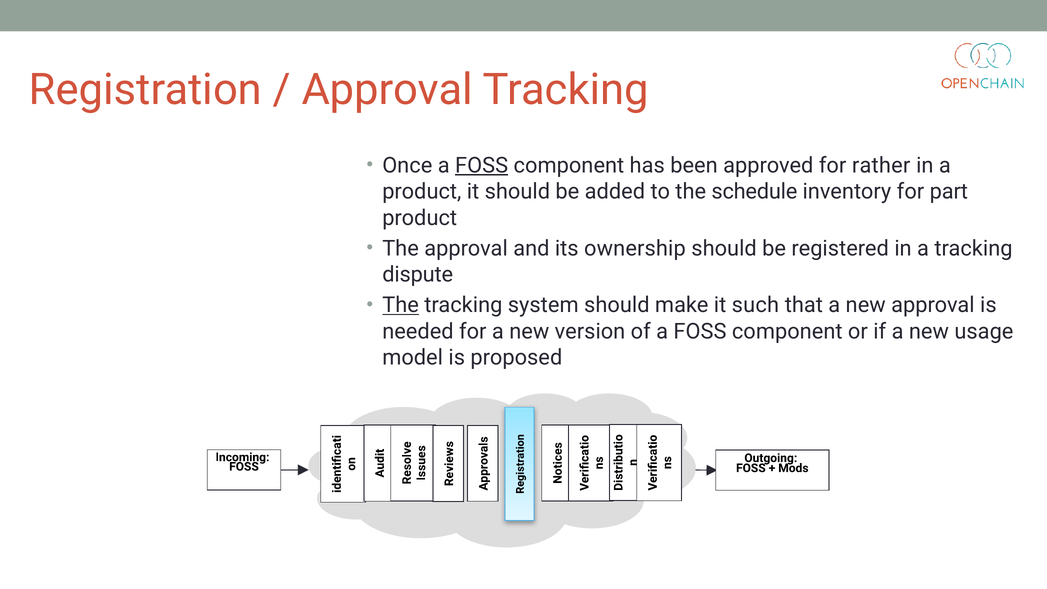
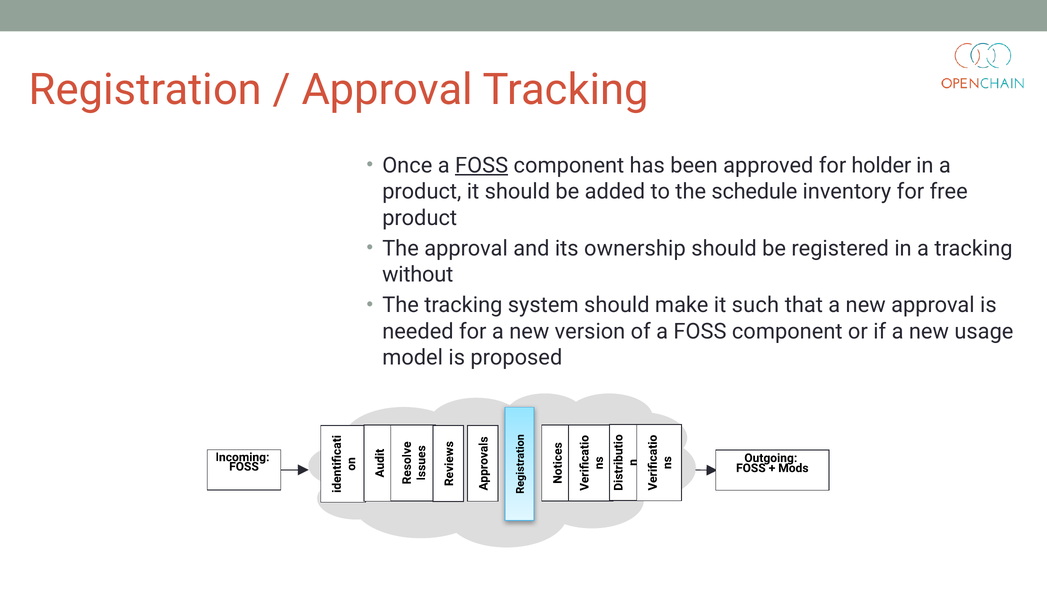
rather: rather -> holder (881, 165)
part: part -> free (949, 192)
dispute: dispute -> without (418, 275)
The underline: present -> none (401, 305)
